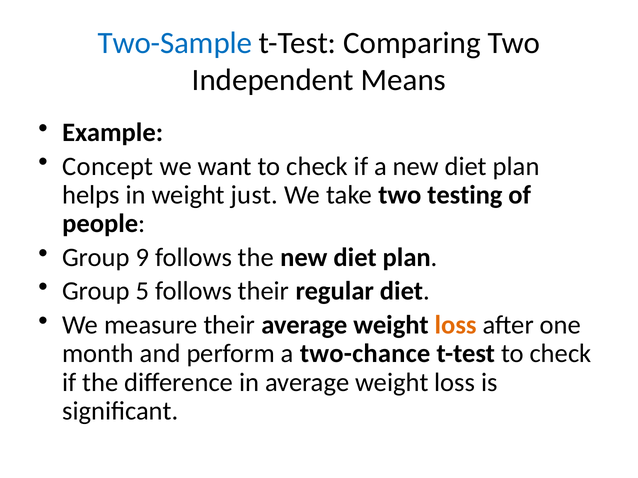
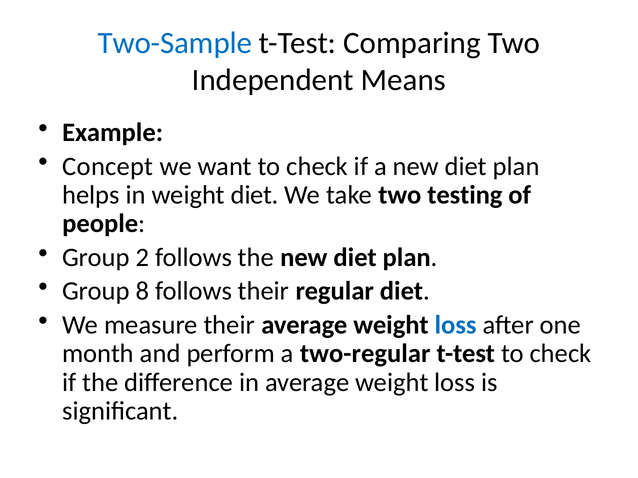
weight just: just -> diet (255, 195)
9: 9 -> 2 (142, 258)
5: 5 -> 8 (142, 291)
loss colour: orange -> blue (456, 325)
two-chance: two-chance -> two-regular (365, 354)
